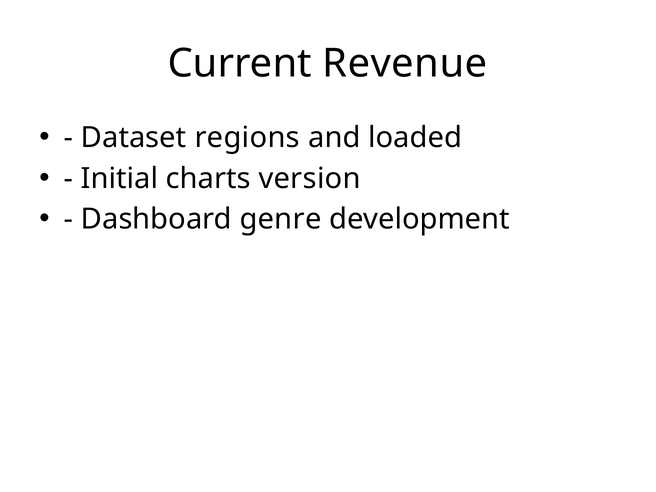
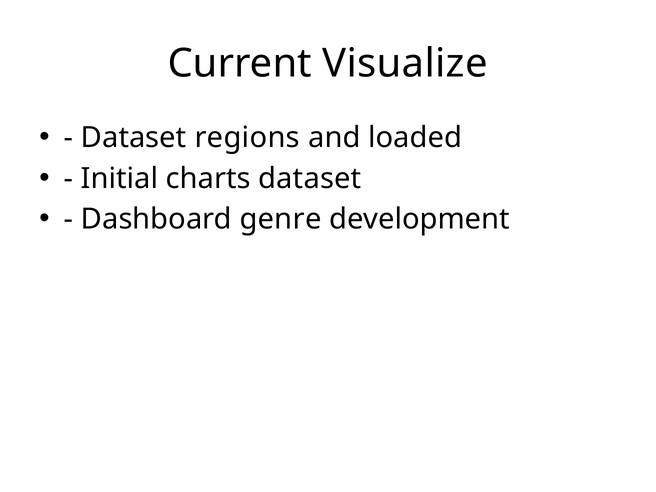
Revenue: Revenue -> Visualize (405, 64)
charts version: version -> dataset (310, 178)
